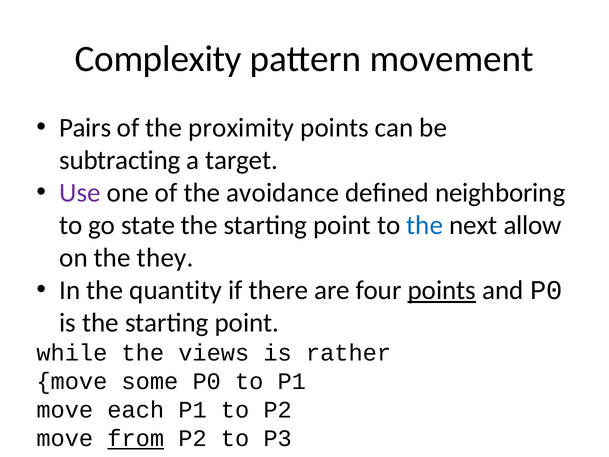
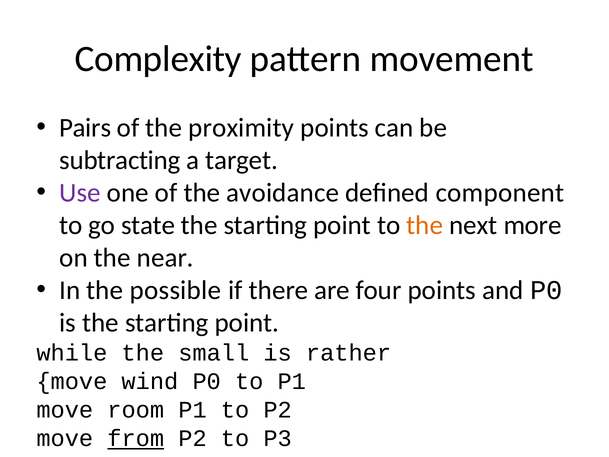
neighboring: neighboring -> component (500, 193)
the colour: blue -> orange (425, 225)
allow: allow -> more (533, 225)
they: they -> near (165, 258)
quantity: quantity -> possible (176, 290)
points underline: present -> none (442, 290)
views: views -> small (214, 353)
some: some -> wind (150, 381)
each: each -> room (136, 410)
